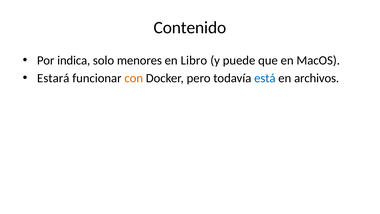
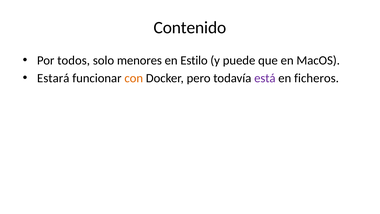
indica: indica -> todos (74, 60)
Libro: Libro -> Estilo (194, 60)
está colour: blue -> purple (265, 78)
archivos: archivos -> ficheros (317, 78)
